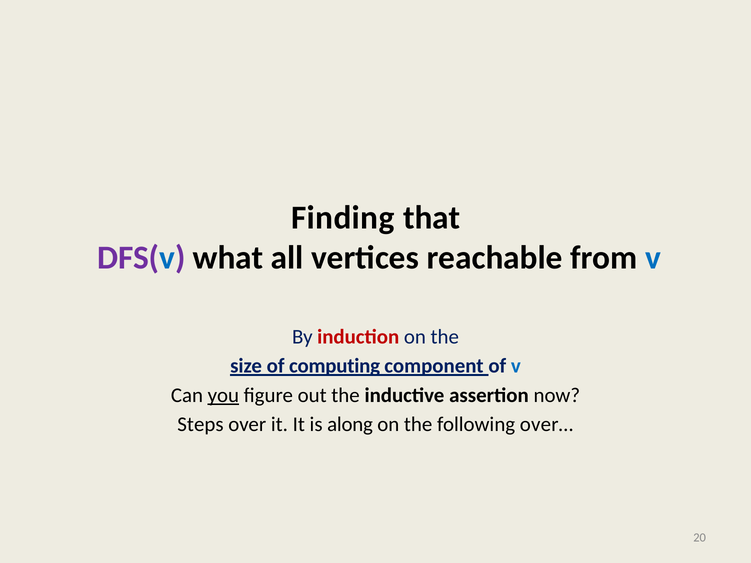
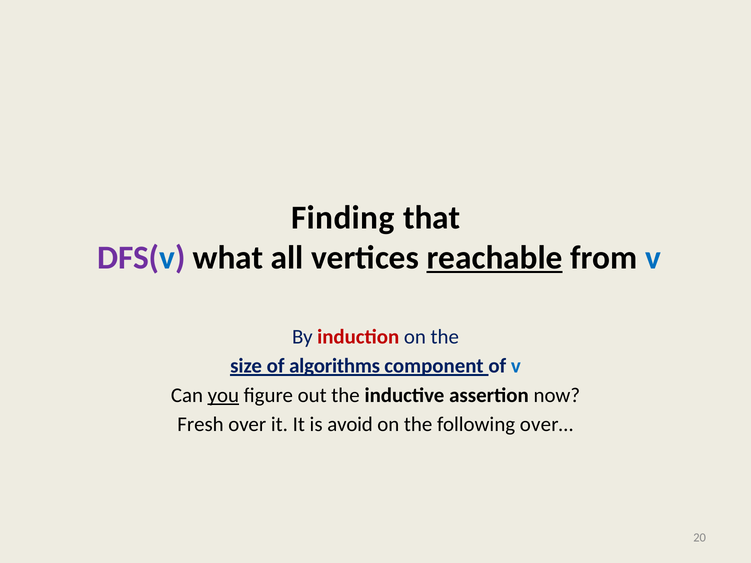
reachable underline: none -> present (495, 258)
computing: computing -> algorithms (335, 366)
Steps: Steps -> Fresh (201, 425)
along: along -> avoid (350, 425)
